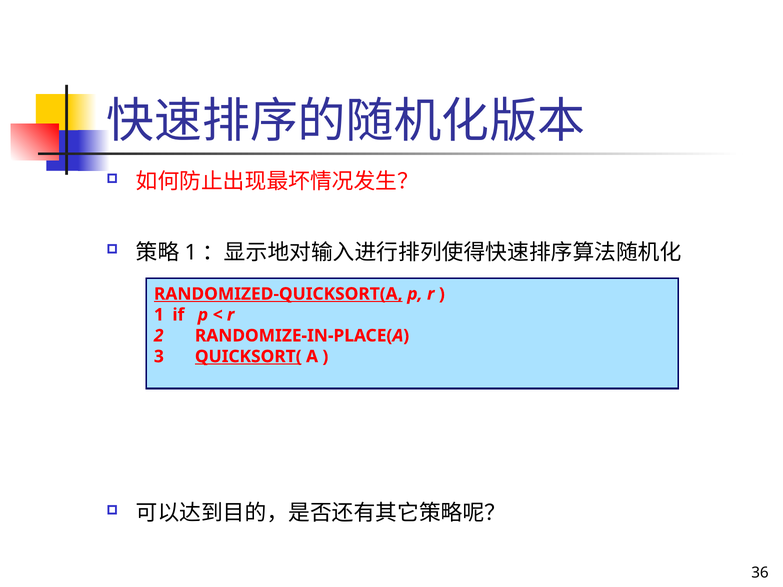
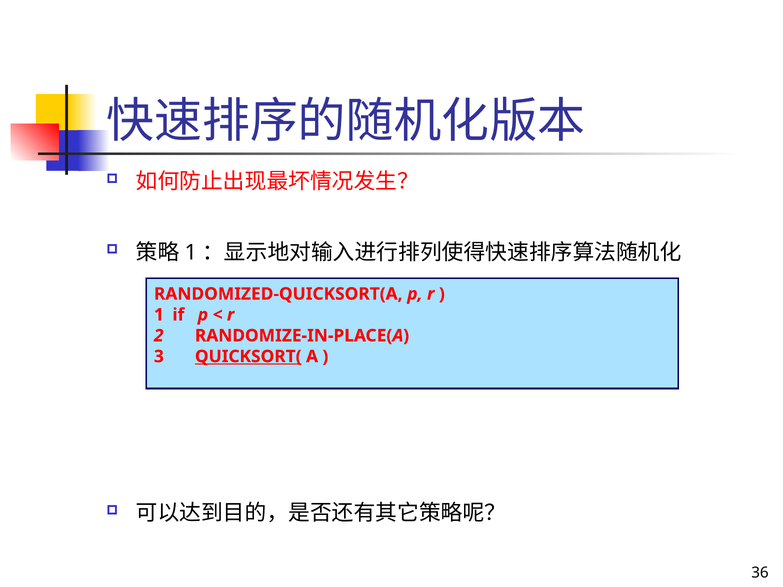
RANDOMIZED-QUICKSORT(A underline: present -> none (278, 294)
